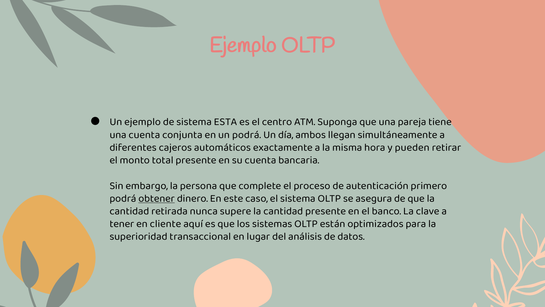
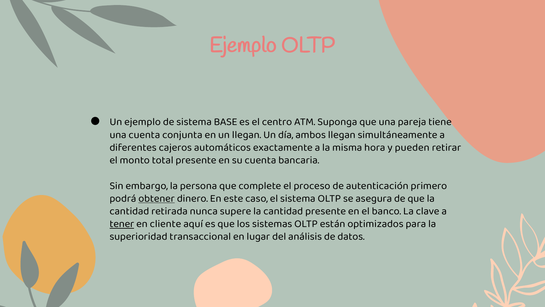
ESTA: ESTA -> BASE (226, 122)
un podrá: podrá -> llegan (247, 134)
tener underline: none -> present (122, 223)
